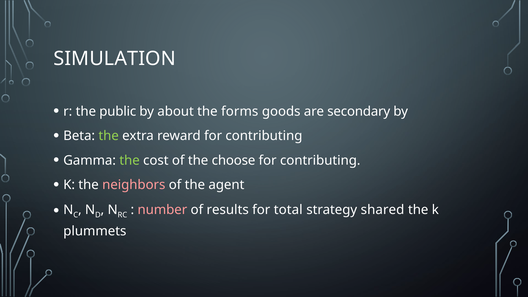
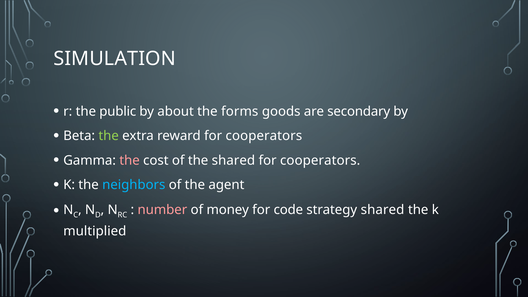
reward for contributing: contributing -> cooperators (264, 136)
the colour: light green -> pink (130, 160)
the choose: choose -> shared (233, 160)
contributing: contributing -> cooperators (320, 160)
neighbors colour: pink -> light blue (134, 185)
results: results -> money (228, 210)
total: total -> code (288, 210)
plummets: plummets -> multiplied (95, 231)
